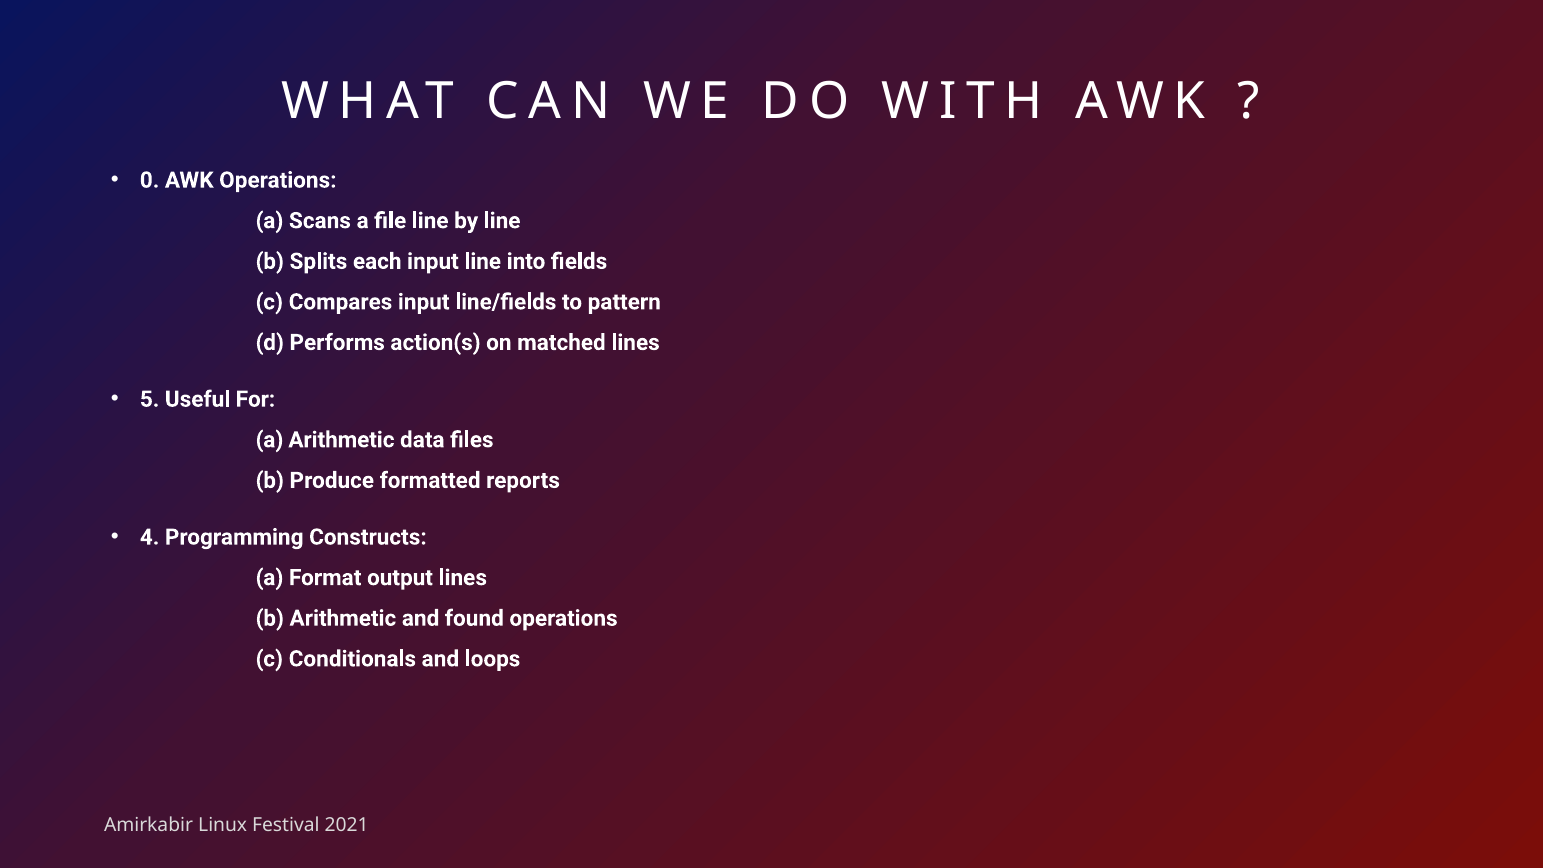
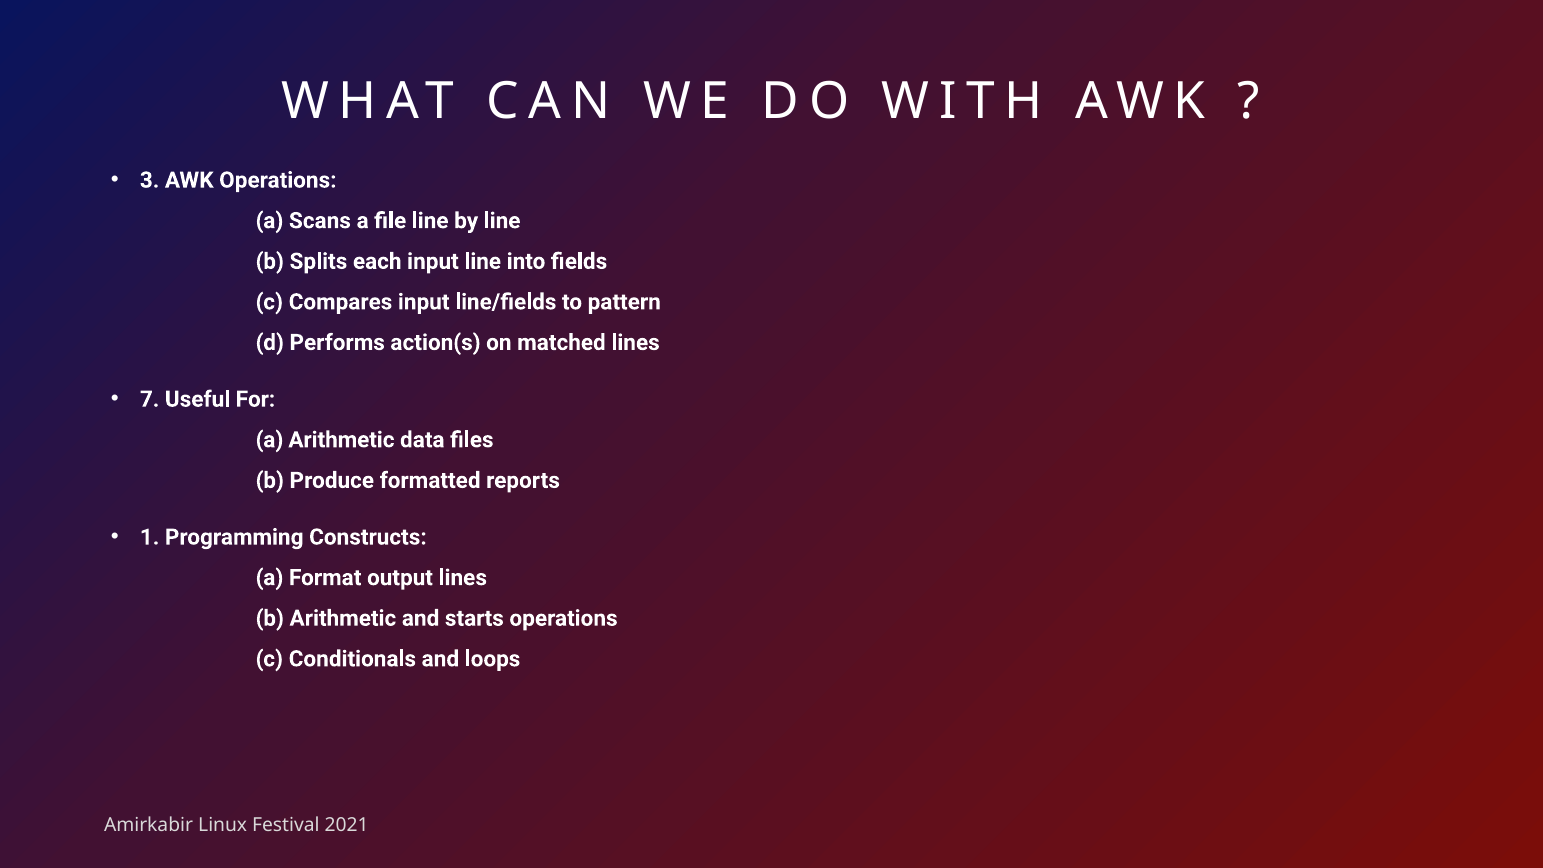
0: 0 -> 3 (150, 180)
5: 5 -> 7 (150, 399)
4: 4 -> 1 (150, 537)
found: found -> starts (474, 618)
